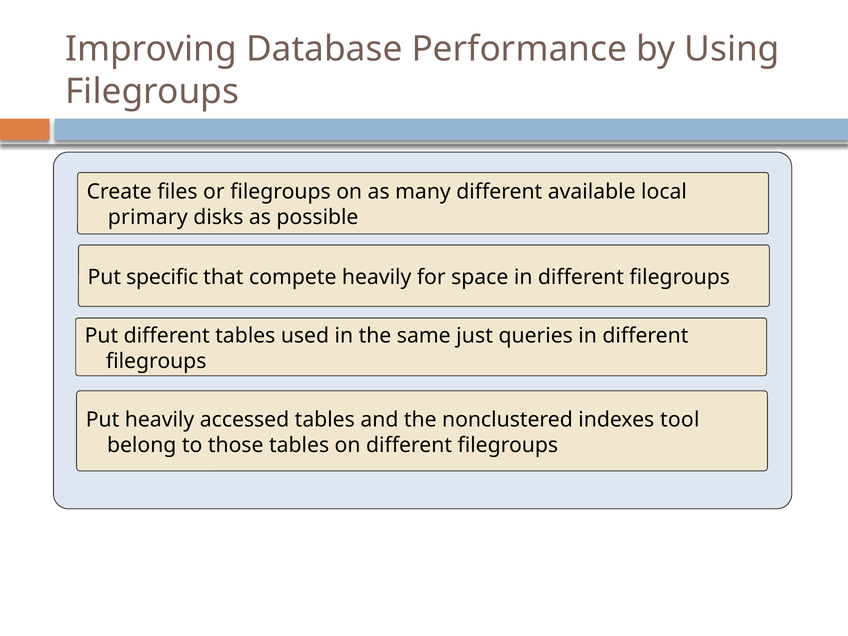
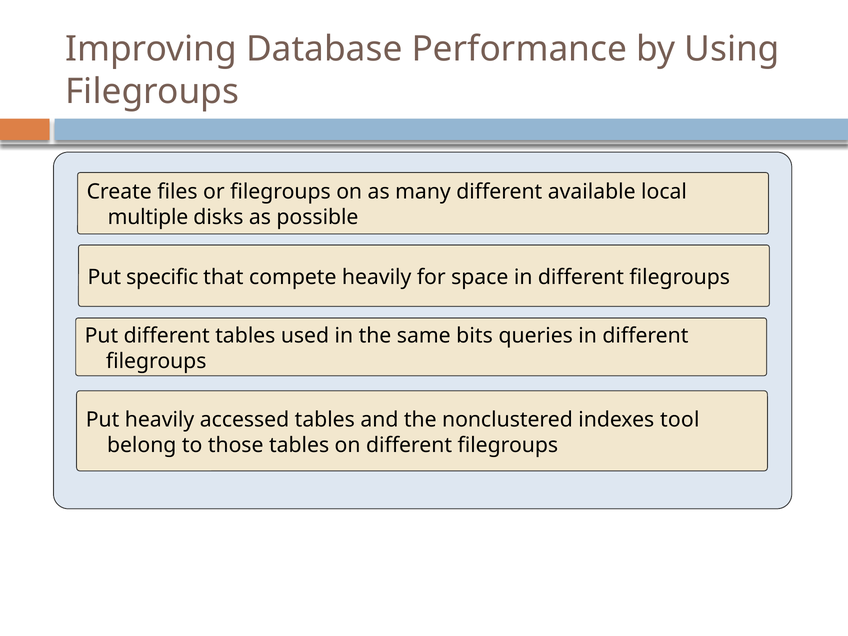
primary: primary -> multiple (148, 217)
just: just -> bits (475, 336)
